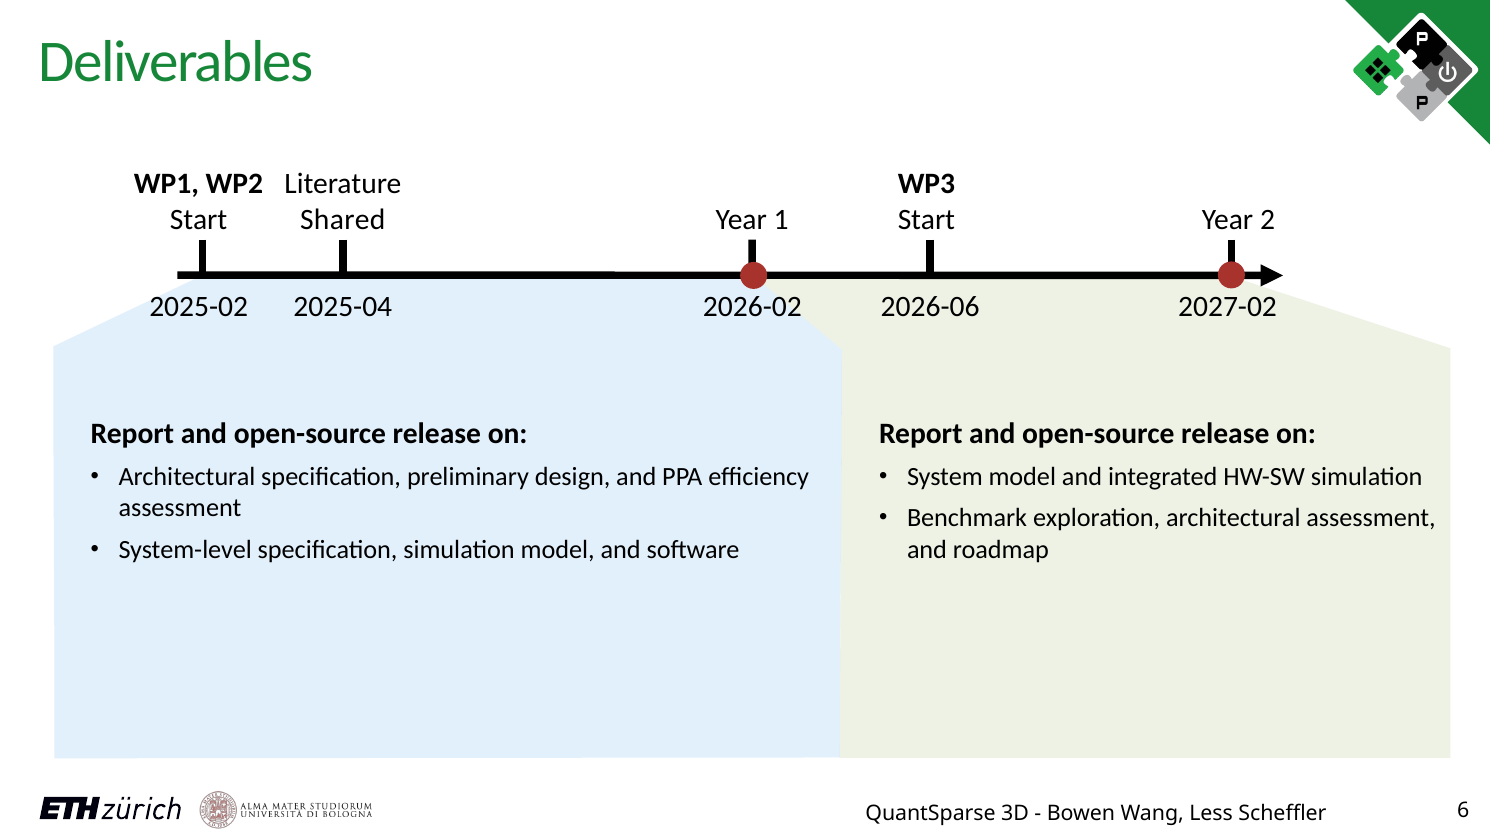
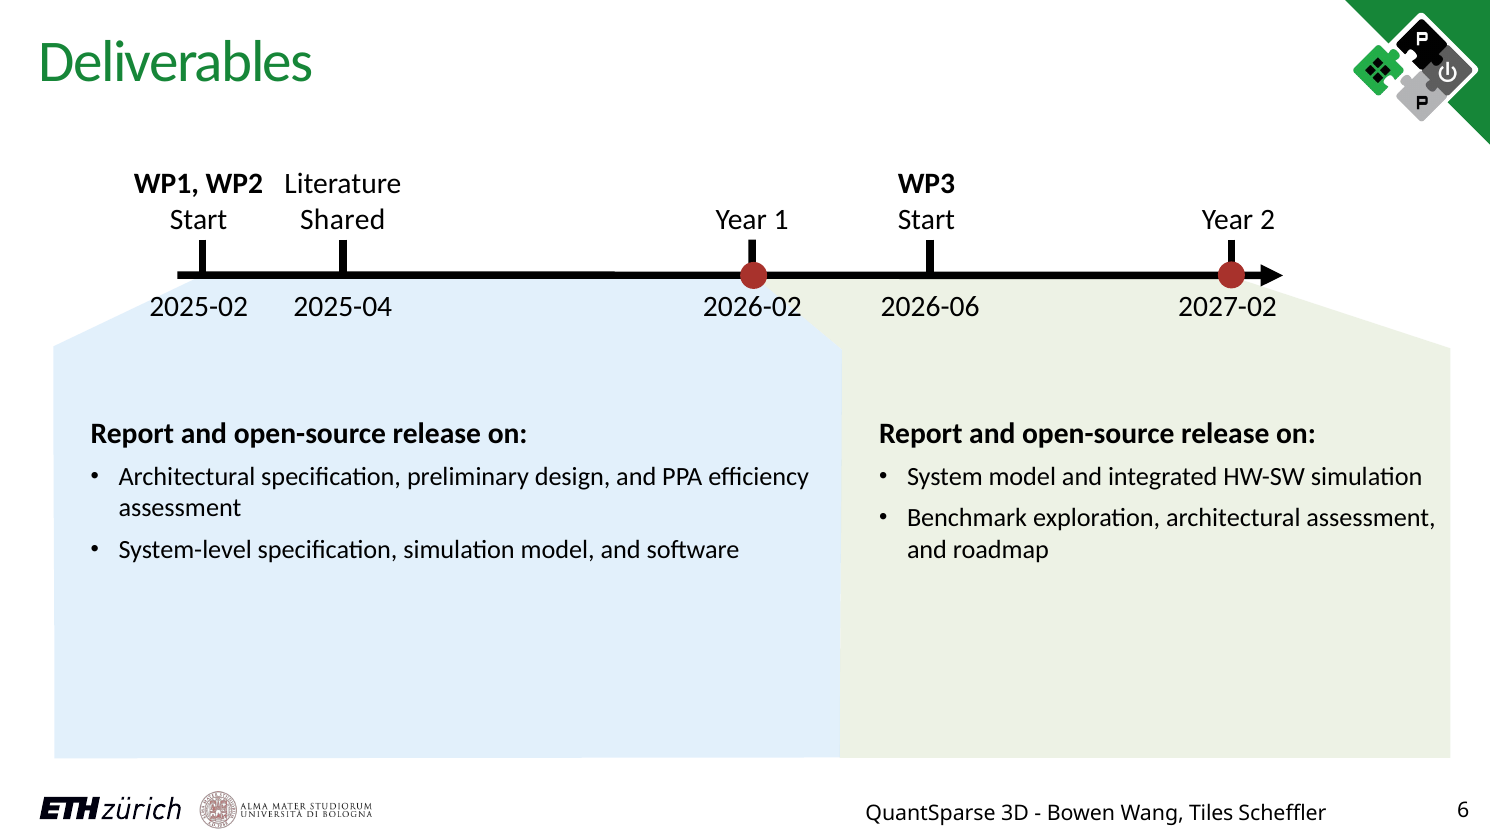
Less: Less -> Tiles (1211, 814)
